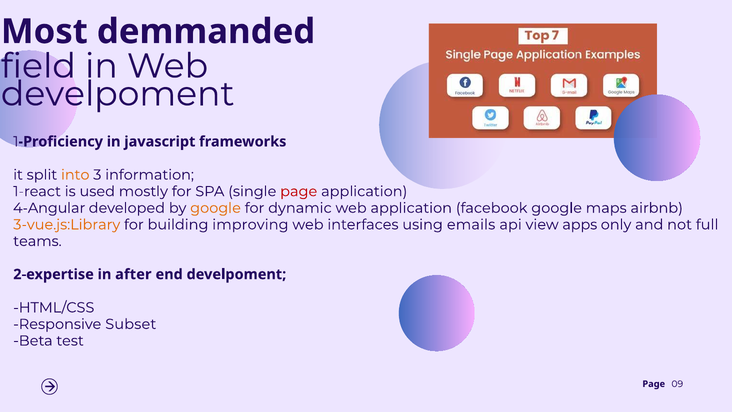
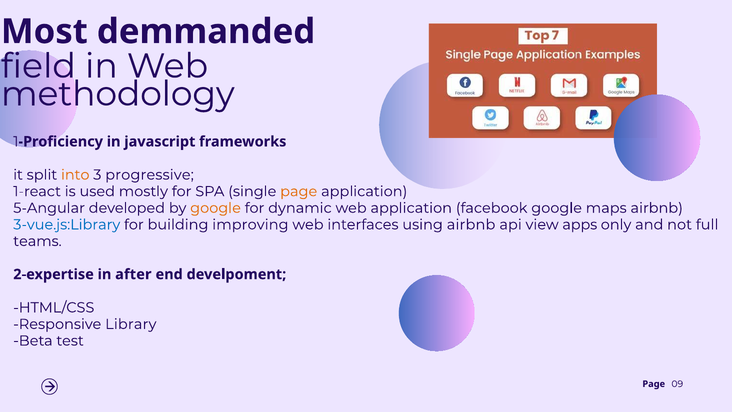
develpoment: develpoment -> methodology (118, 94)
information: information -> progressive (150, 175)
page colour: red -> orange (299, 191)
4-Angular: 4-Angular -> 5-Angular (49, 208)
3-vue.js:Library colour: orange -> blue (67, 224)
using emails: emails -> airbnb (471, 224)
Subset: Subset -> Library (131, 324)
